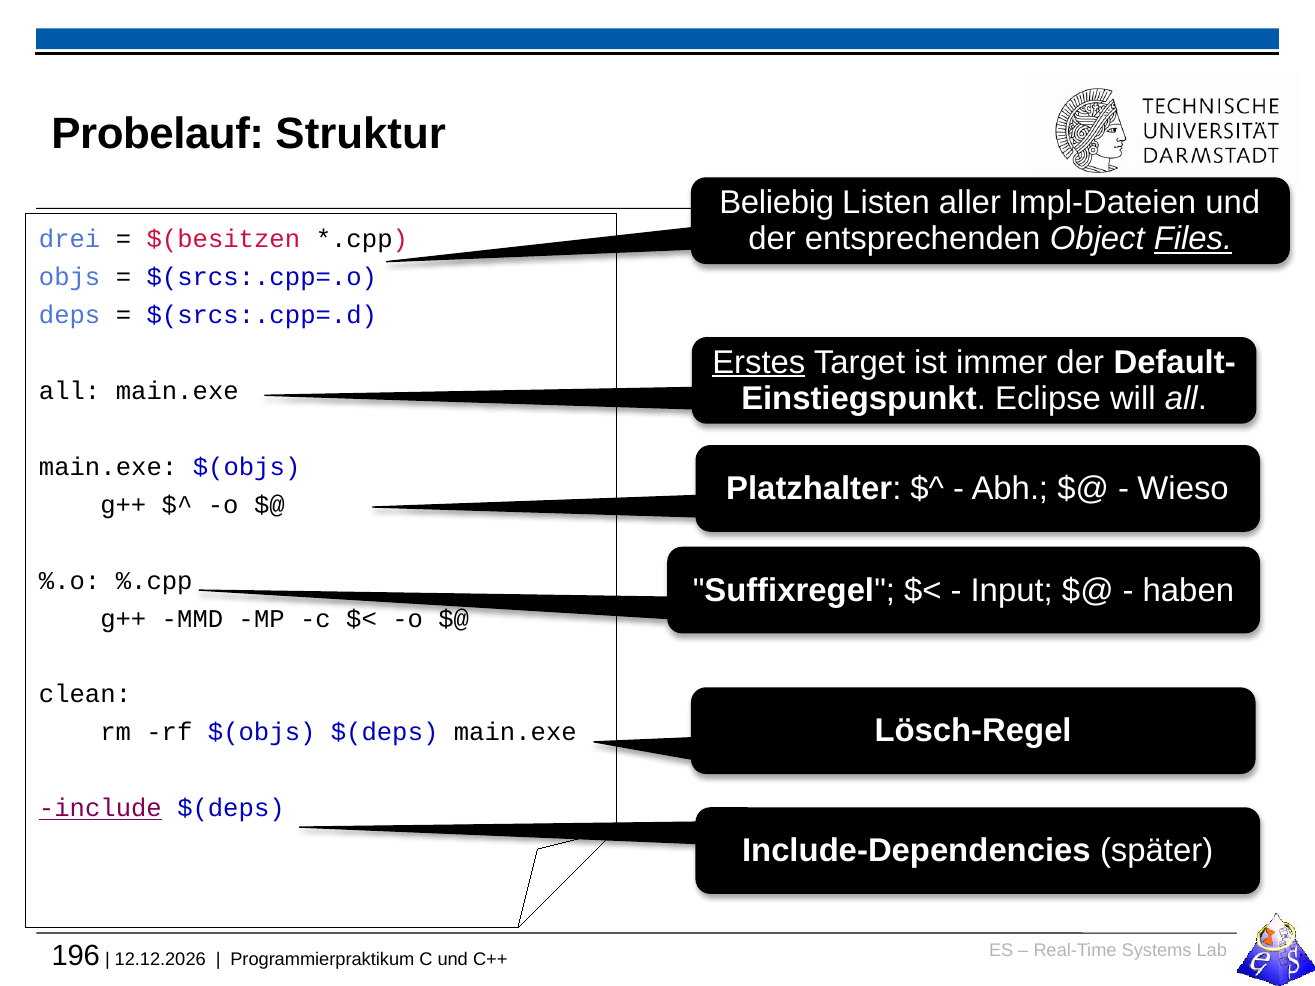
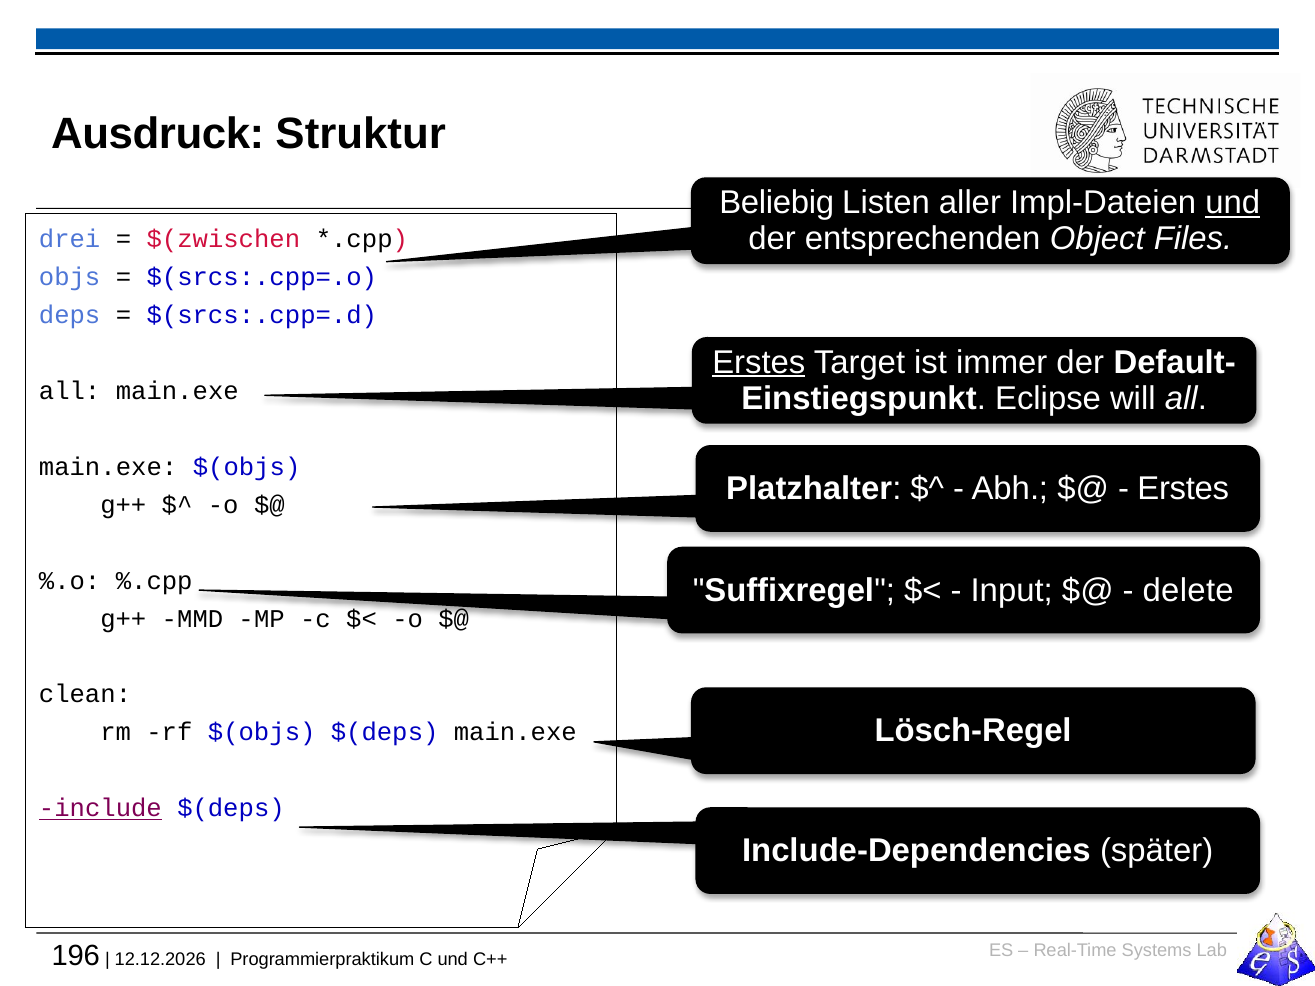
Probelauf: Probelauf -> Ausdruck (158, 134)
und underline: none -> present (1233, 203)
Files underline: present -> none (1193, 239)
$(besitzen: $(besitzen -> $(zwischen (223, 239)
Wieso: Wieso -> Erstes (1183, 489)
haben: haben -> delete (1188, 590)
